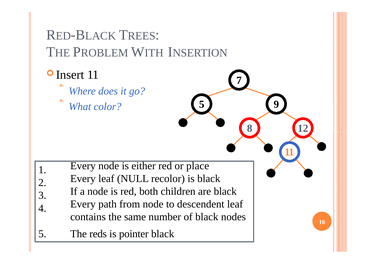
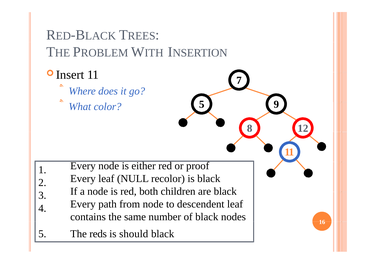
place: place -> proof (198, 166)
pointer: pointer -> should (134, 234)
